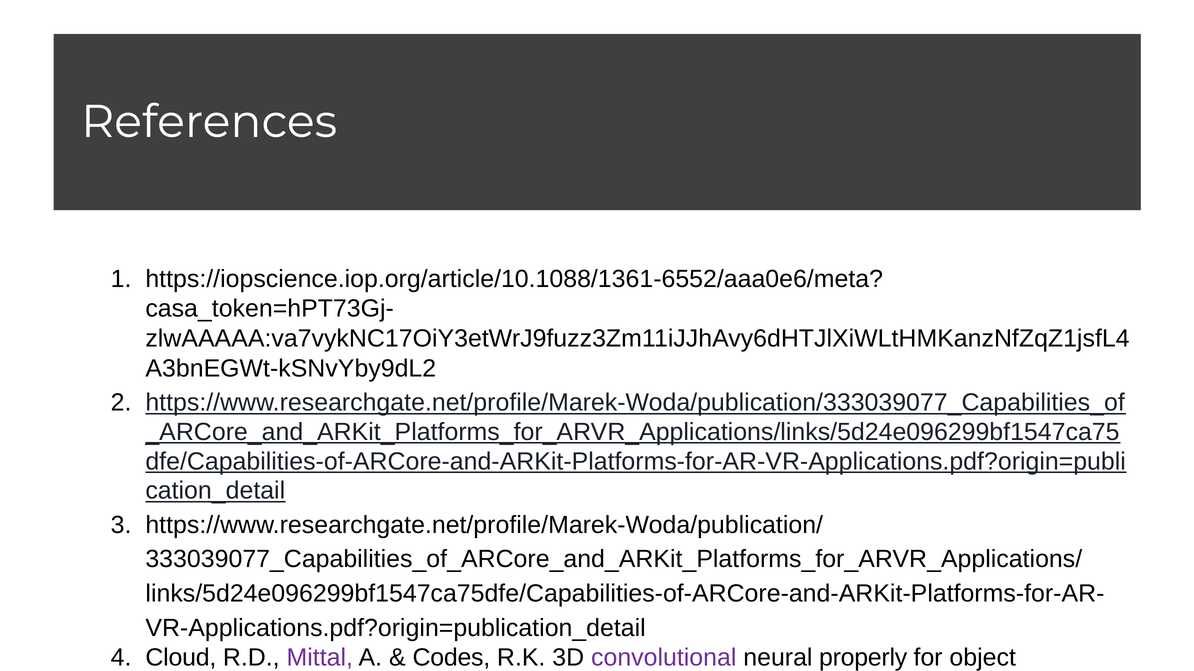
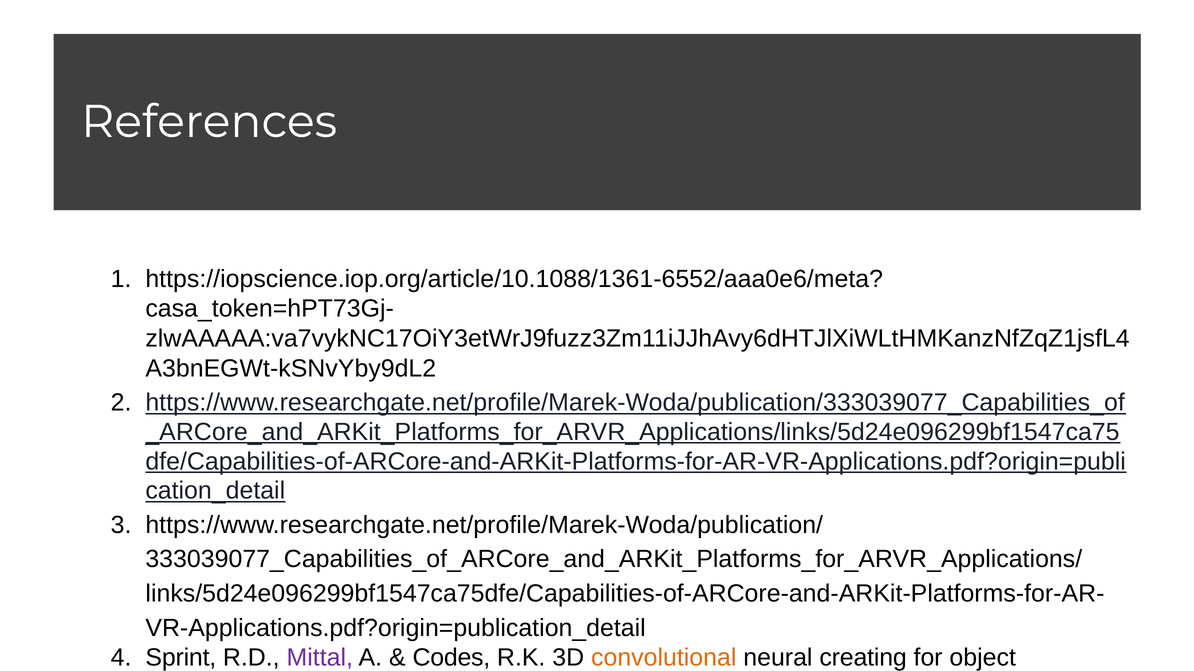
Cloud: Cloud -> Sprint (181, 658)
convolutional colour: purple -> orange (664, 658)
properly: properly -> creating (863, 658)
